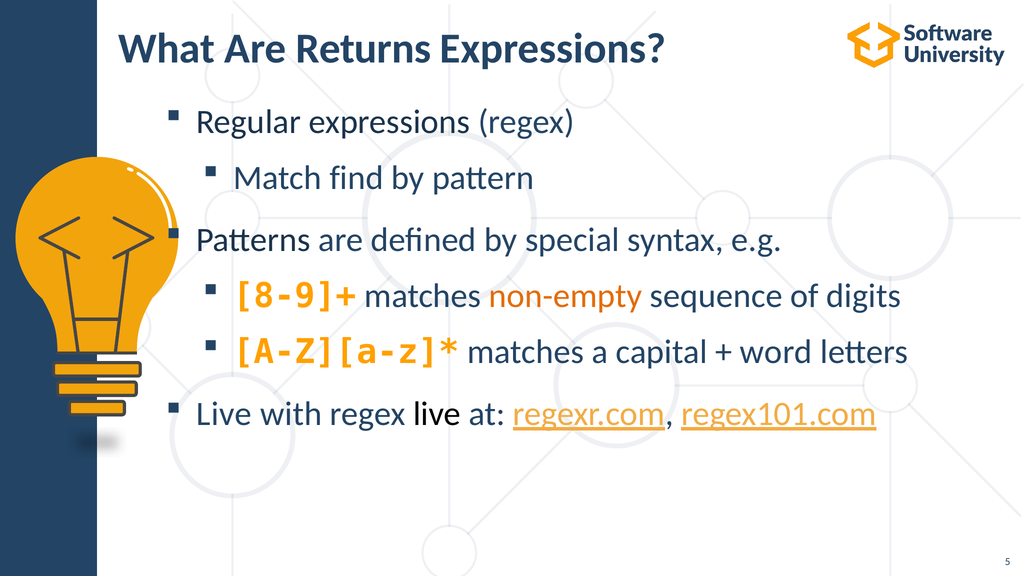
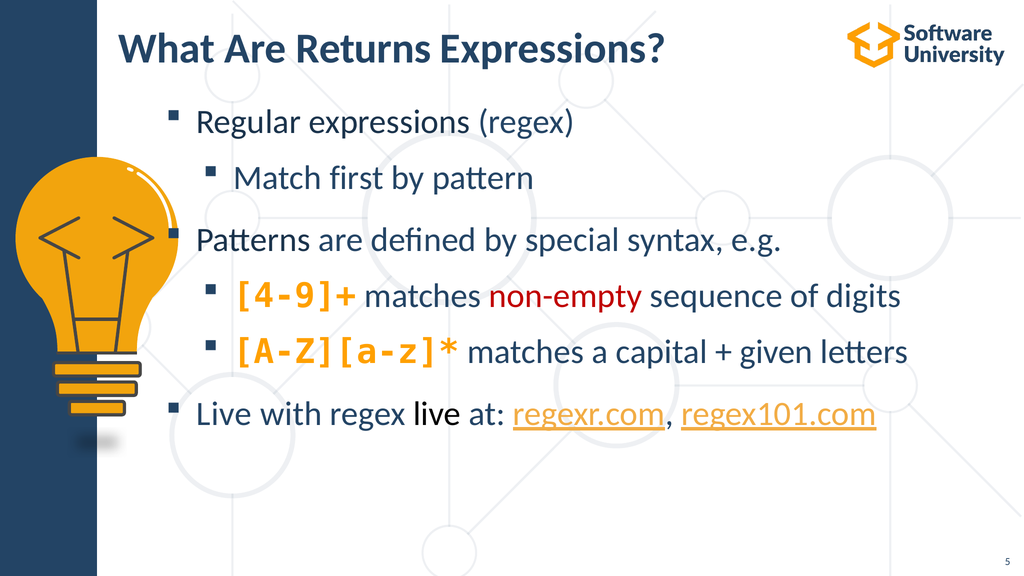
find: find -> first (357, 178)
8-9]+: 8-9]+ -> 4-9]+ (295, 296)
non-empty colour: orange -> red (566, 296)
word: word -> given (776, 352)
